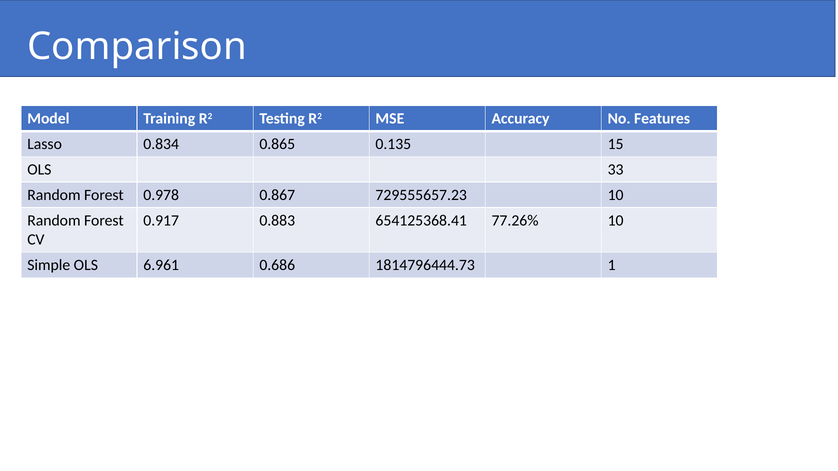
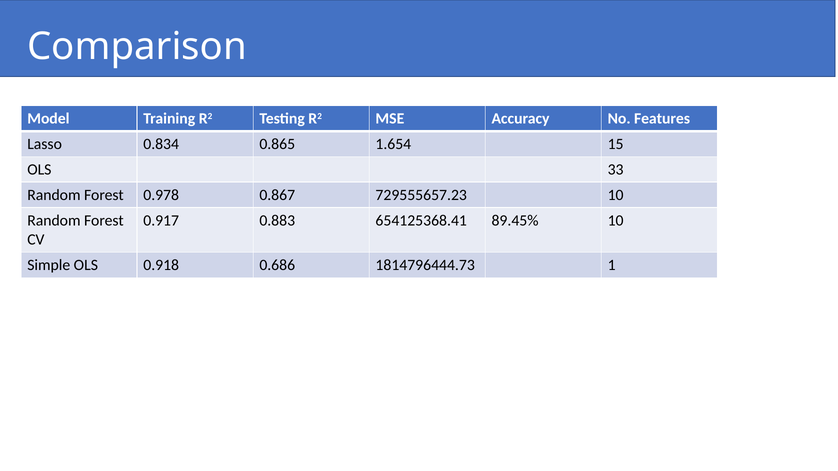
0.135: 0.135 -> 1.654 (393, 144)
77.26%: 77.26% -> 89.45% (515, 221)
6.961: 6.961 -> 0.918 (161, 265)
